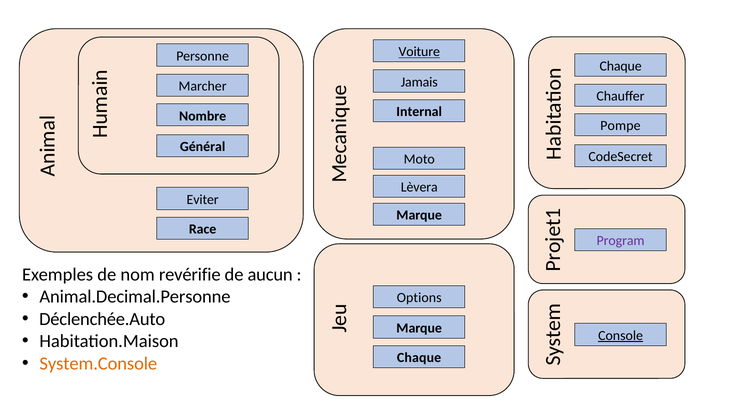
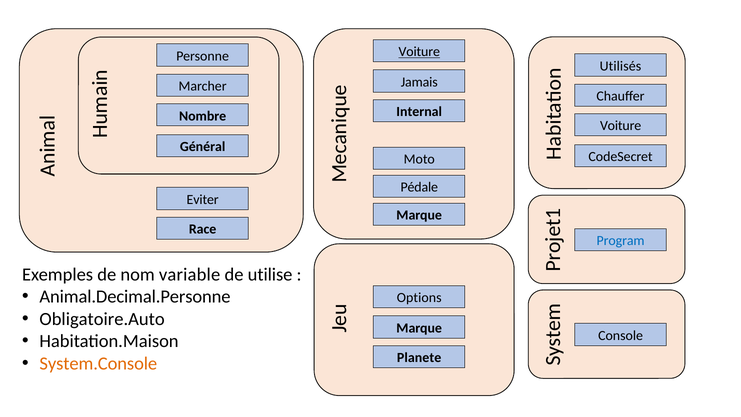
Chaque: Chaque -> Utilisés (620, 66)
Pompe: Pompe -> Voiture (621, 126)
Lèvera: Lèvera -> Pédale (419, 187)
Program colour: purple -> blue (621, 241)
revérifie: revérifie -> variable (190, 274)
aucun: aucun -> utilise (270, 274)
Déclenchée.Auto: Déclenchée.Auto -> Obligatoire.Auto (102, 319)
Console underline: present -> none (621, 335)
Chaque: Chaque -> Planete (419, 358)
